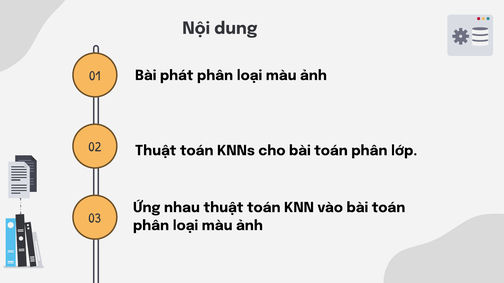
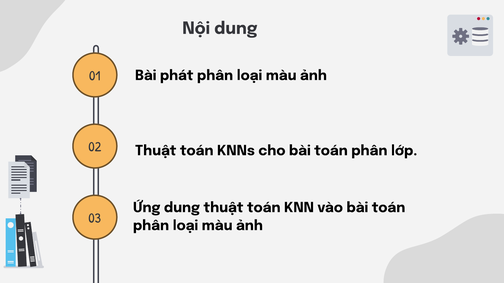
Ứng nhau: nhau -> dung (182, 208)
